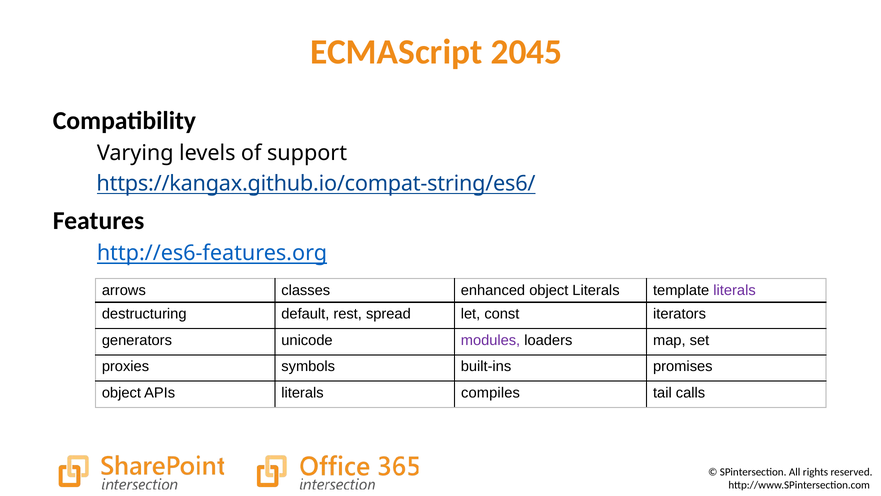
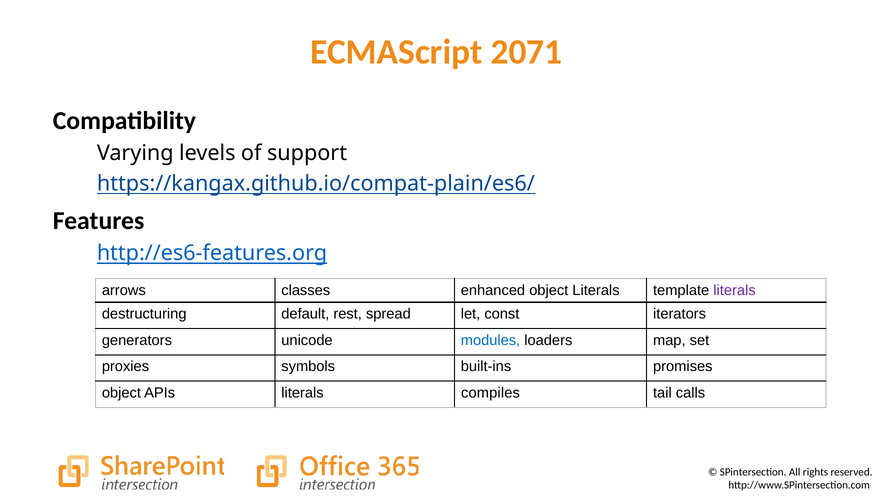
2045: 2045 -> 2071 (526, 52)
https://kangax.github.io/compat-string/es6/: https://kangax.github.io/compat-string/es6/ -> https://kangax.github.io/compat-plain/es6/ (316, 183)
modules colour: purple -> blue (491, 340)
